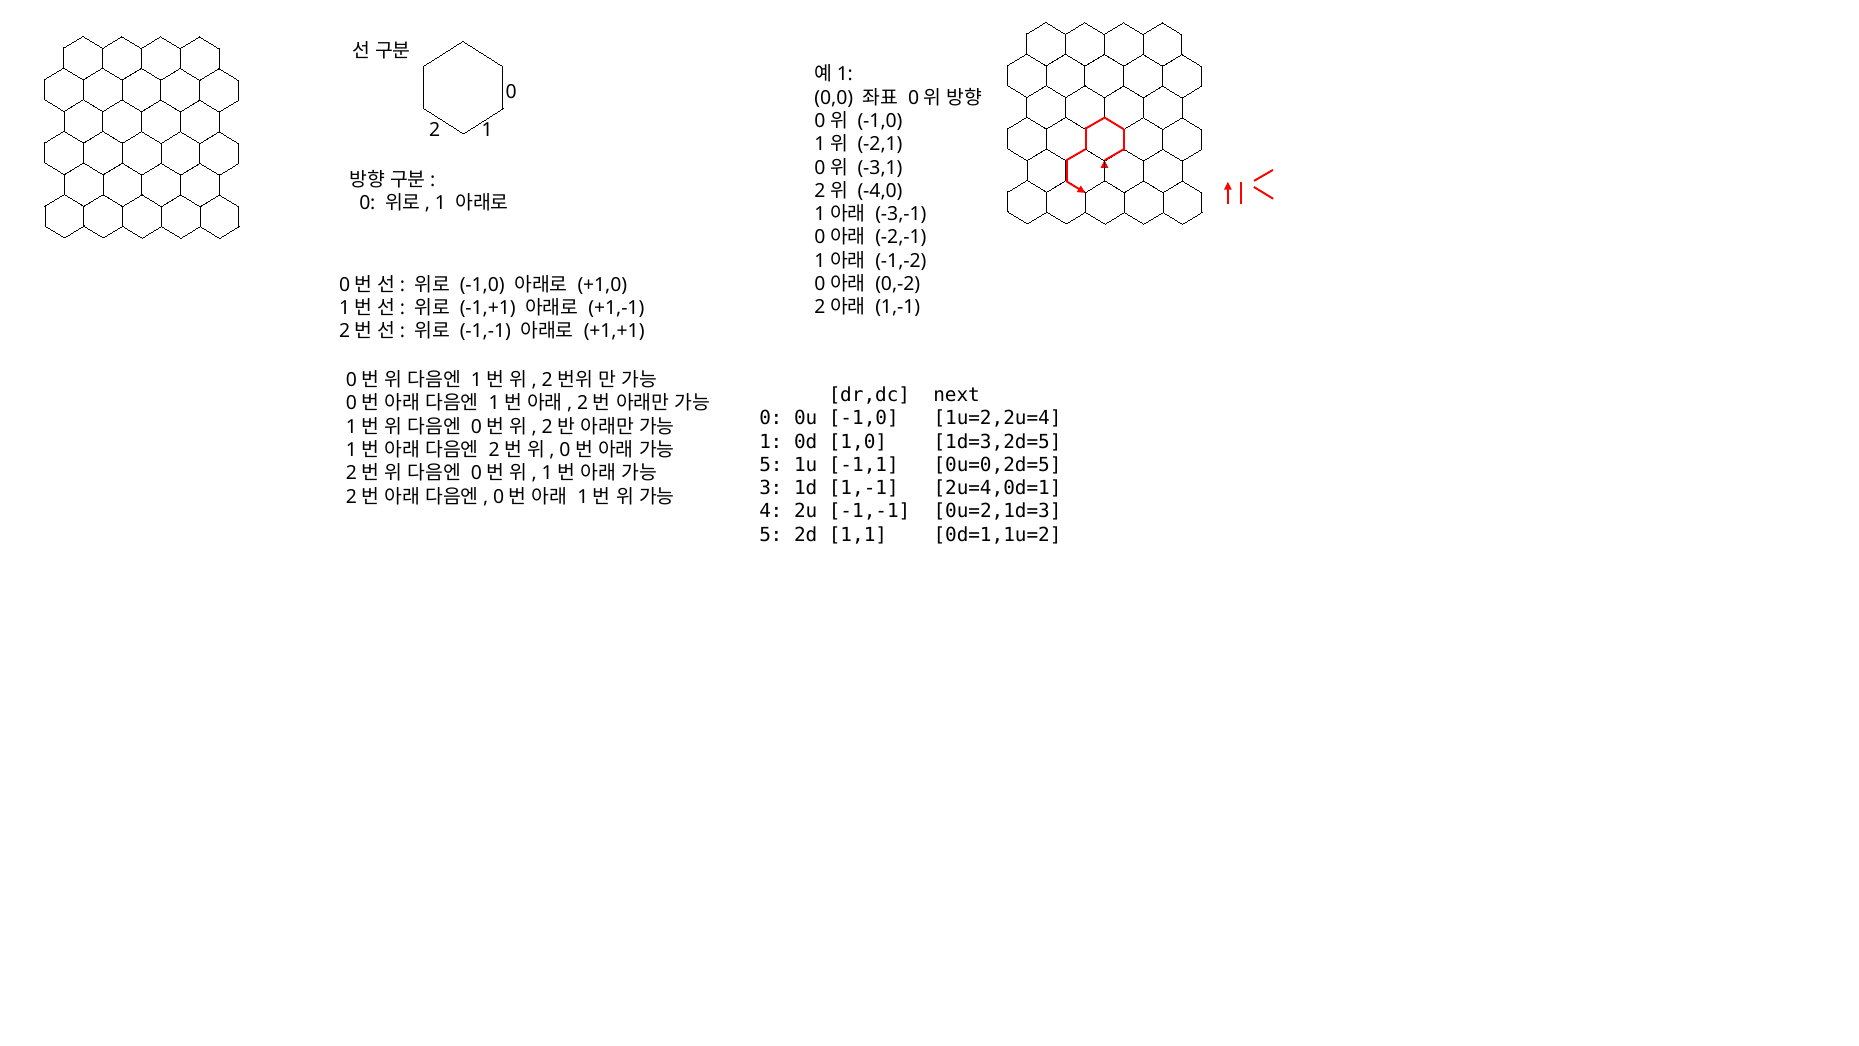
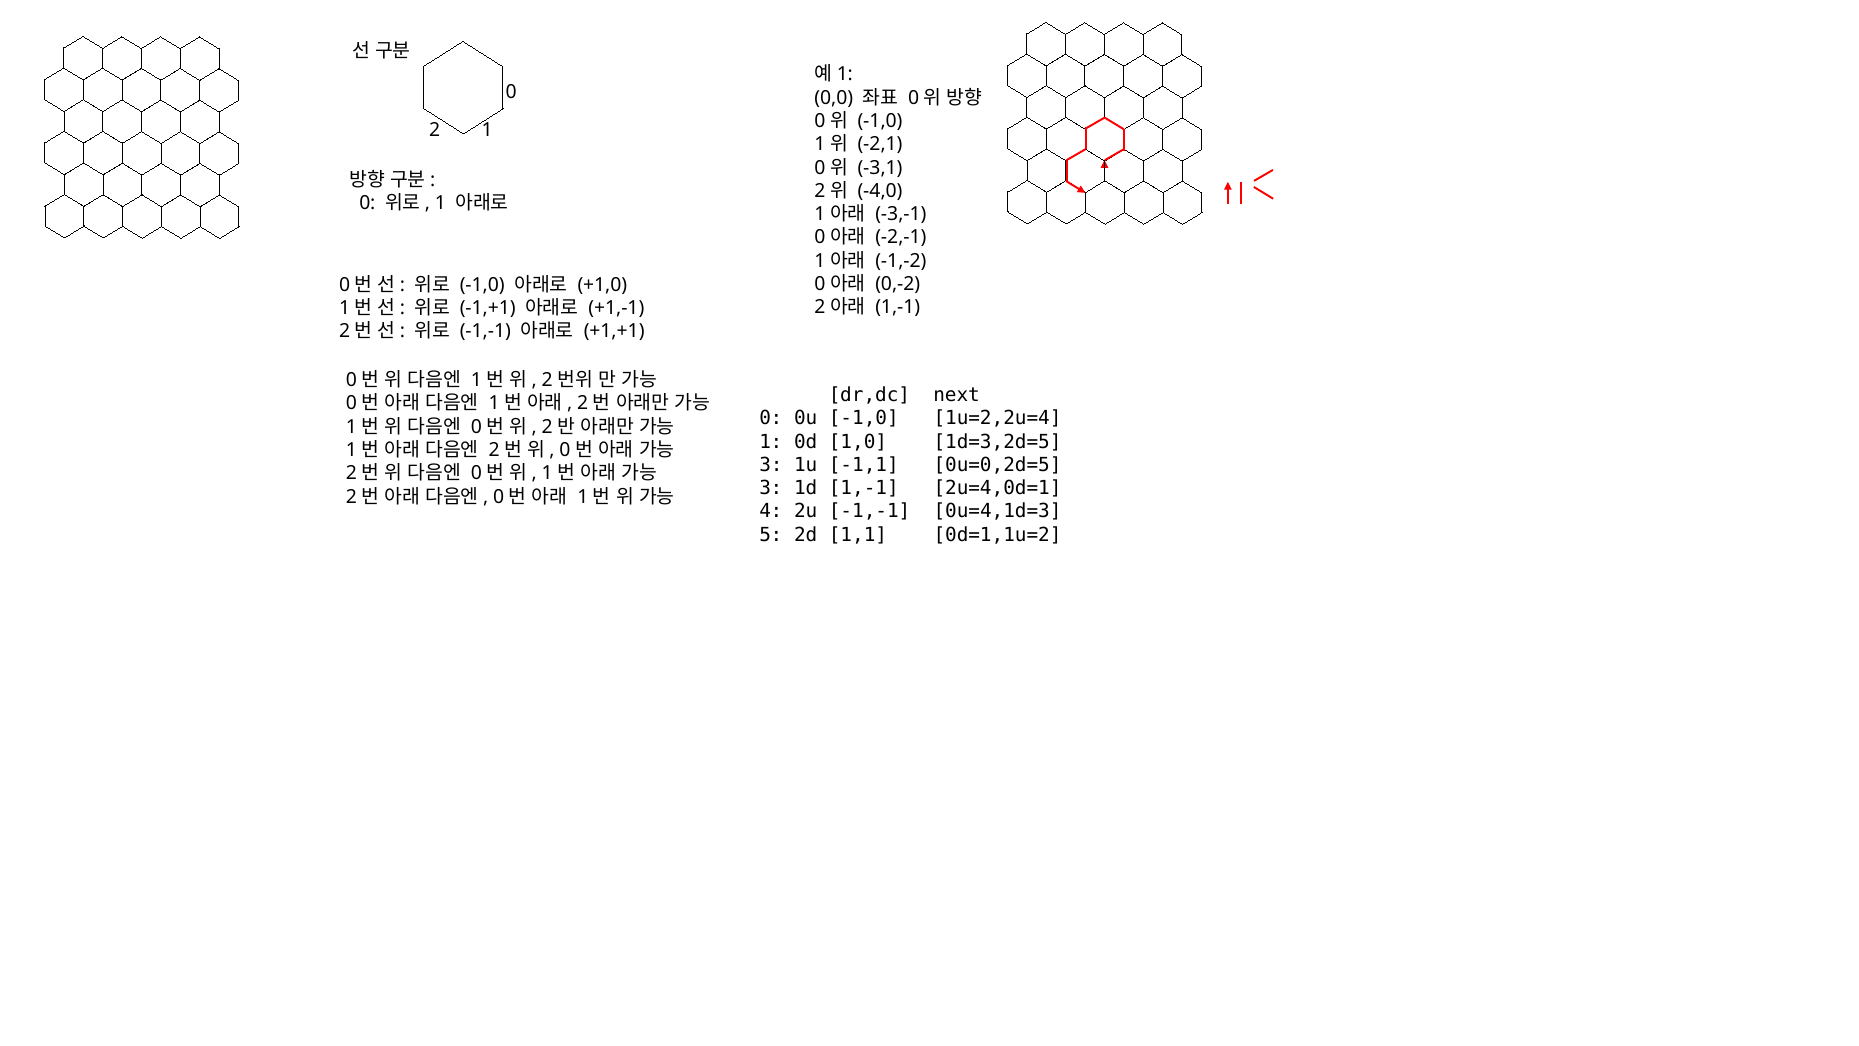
5: 5 -> 3 (771, 465)
0u=2,1d=3: 0u=2,1d=3 -> 0u=4,1d=3 (997, 511)
